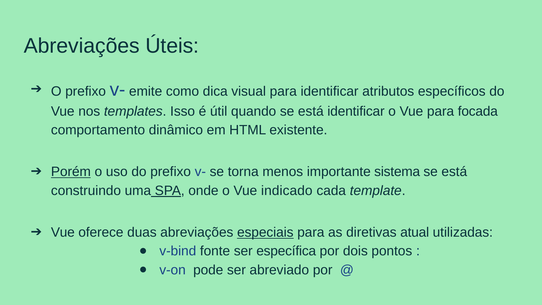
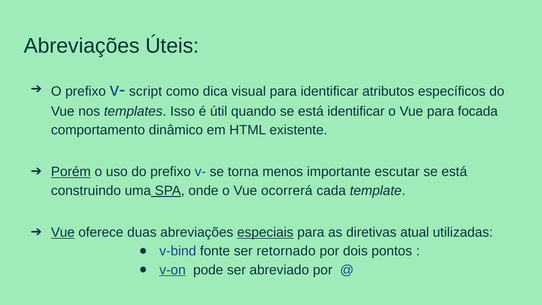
emite: emite -> script (146, 91)
sistema: sistema -> escutar (397, 172)
indicado: indicado -> ocorrerá (287, 190)
Vue underline: none -> present (63, 232)
específica: específica -> retornado (286, 251)
v-on underline: none -> present (173, 270)
